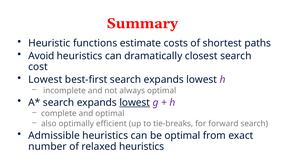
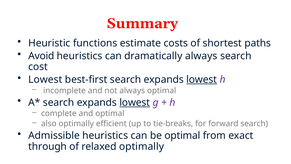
dramatically closest: closest -> always (201, 56)
lowest underline: none -> present (202, 79)
number: number -> through (48, 146)
relaxed heuristics: heuristics -> optimally (142, 146)
